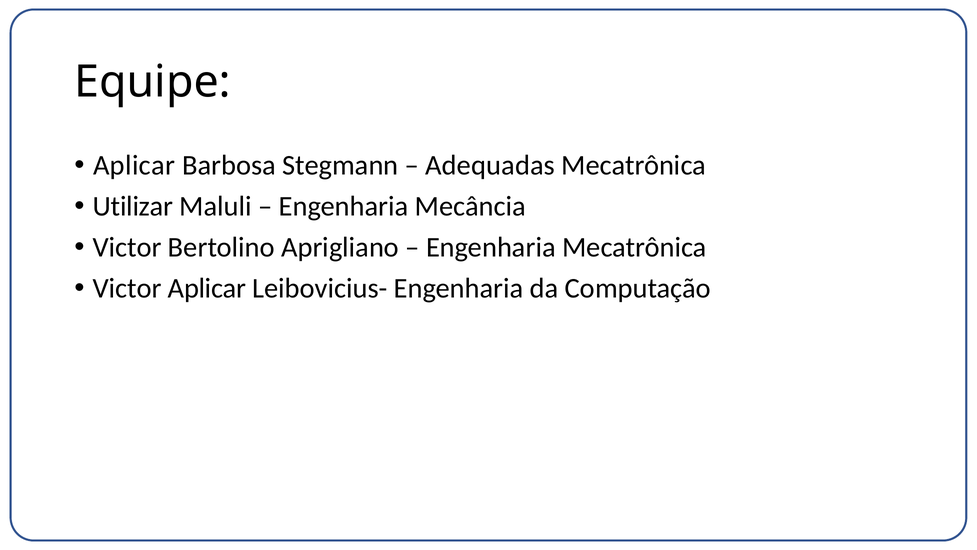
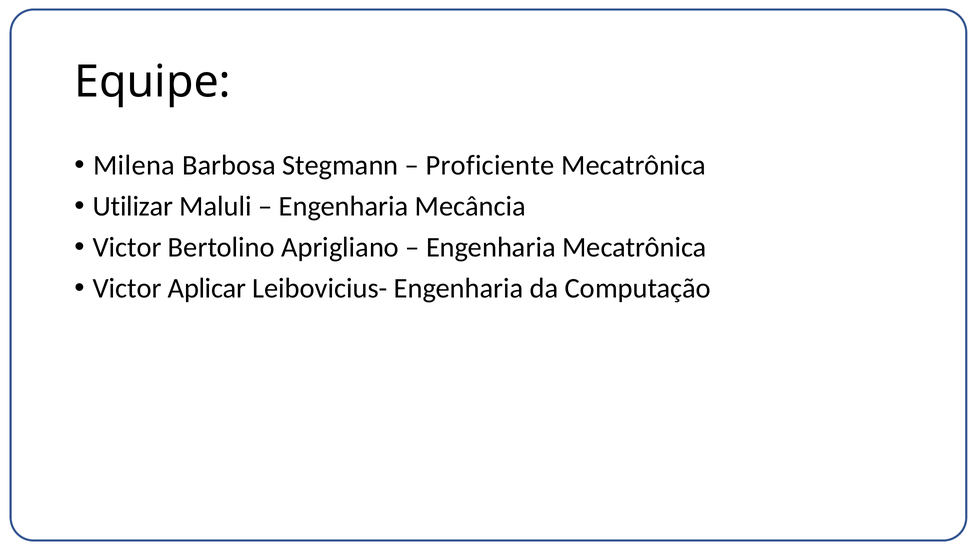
Aplicar: Aplicar -> Milena (134, 165)
Adequadas: Adequadas -> Proficiente (490, 165)
